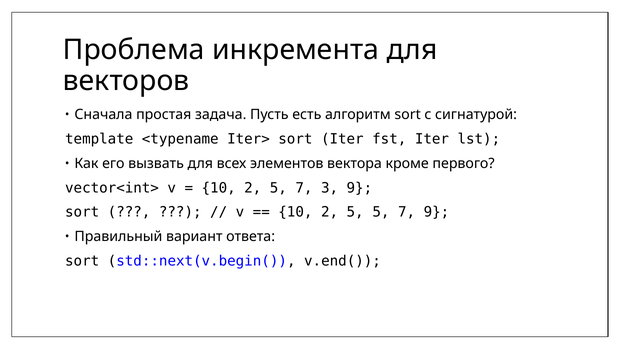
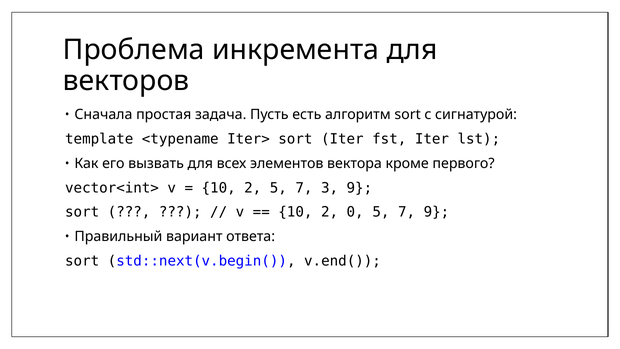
5: 5 -> 0 (355, 212)
